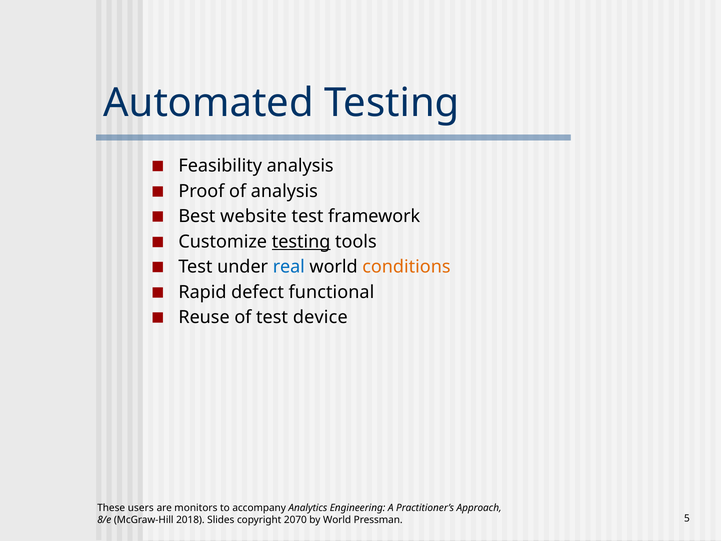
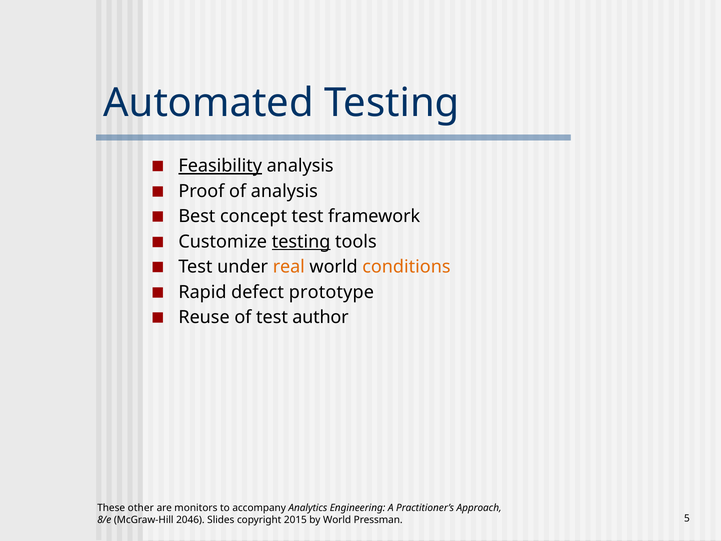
Feasibility underline: none -> present (220, 166)
website: website -> concept (254, 216)
real colour: blue -> orange (289, 267)
functional: functional -> prototype (331, 292)
device: device -> author (320, 317)
users: users -> other (141, 508)
2018: 2018 -> 2046 (190, 520)
2070: 2070 -> 2015 (295, 520)
